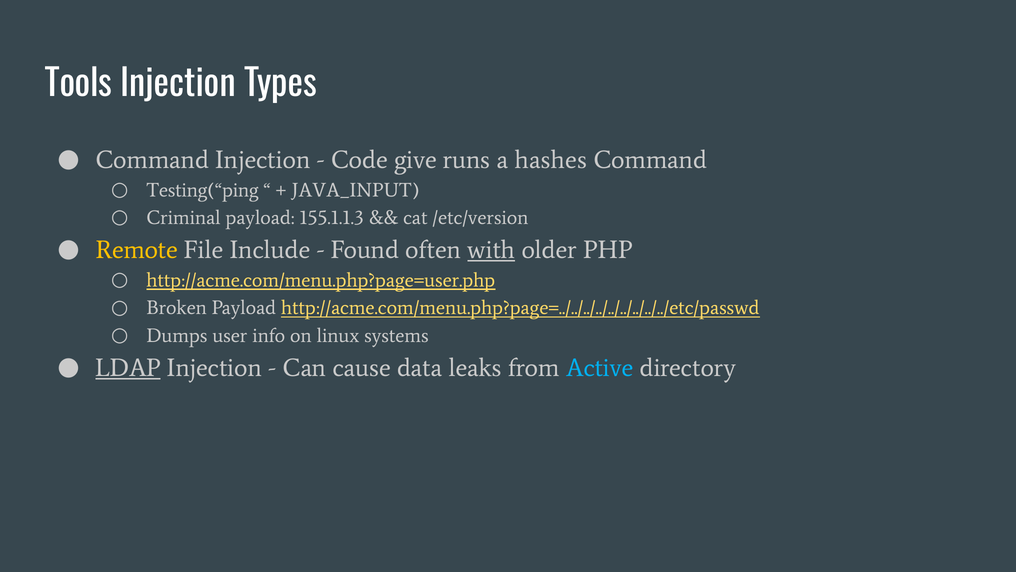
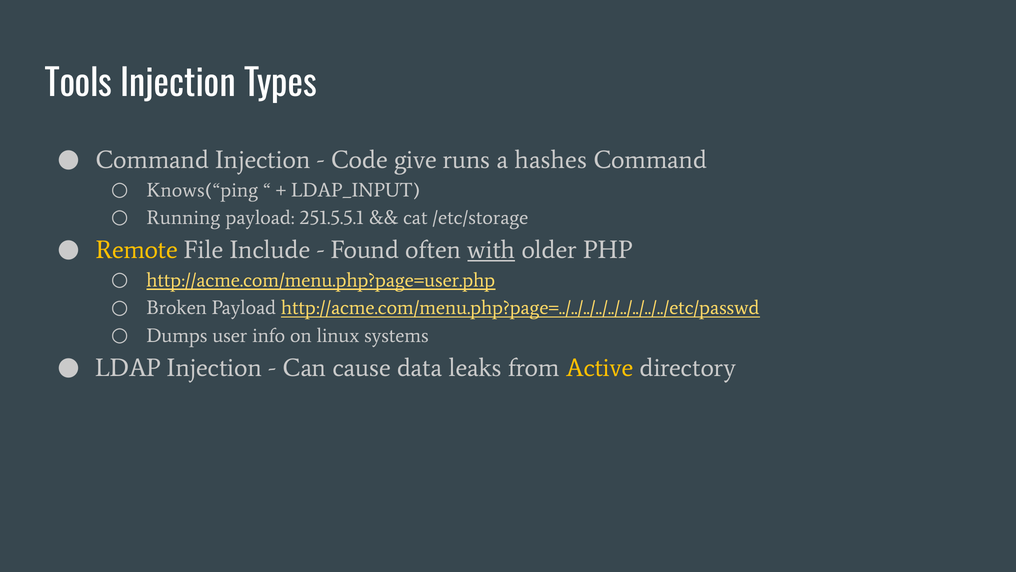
Testing(“ping: Testing(“ping -> Knows(“ping (202, 190)
JAVA_INPUT: JAVA_INPUT -> LDAP_INPUT (356, 190)
Criminal: Criminal -> Running (183, 217)
155.1.1.3: 155.1.1.3 -> 251.5.5.1 (332, 217)
/etc/version: /etc/version -> /etc/storage (480, 217)
LDAP underline: present -> none (128, 367)
Active colour: light blue -> yellow (600, 367)
